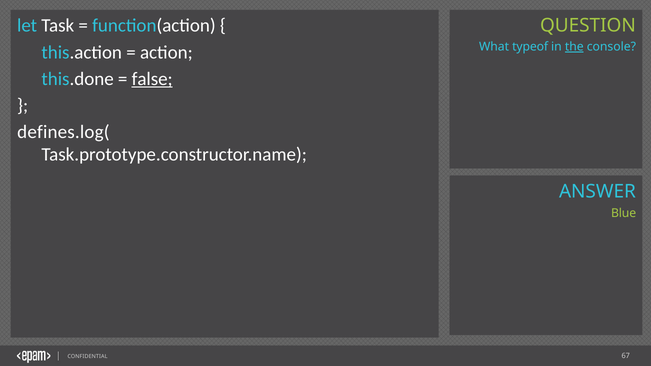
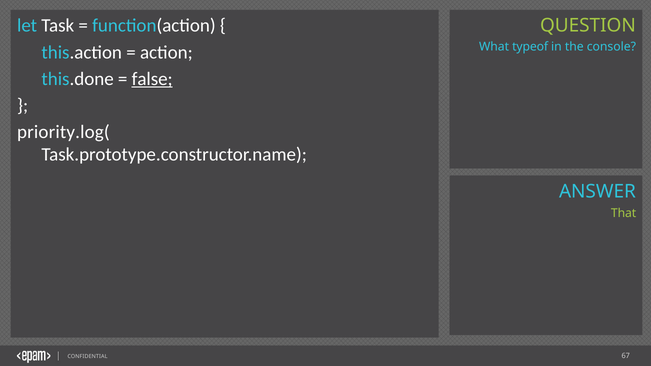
the underline: present -> none (574, 47)
defines.log(: defines.log( -> priority.log( (63, 132)
Blue: Blue -> That (624, 214)
